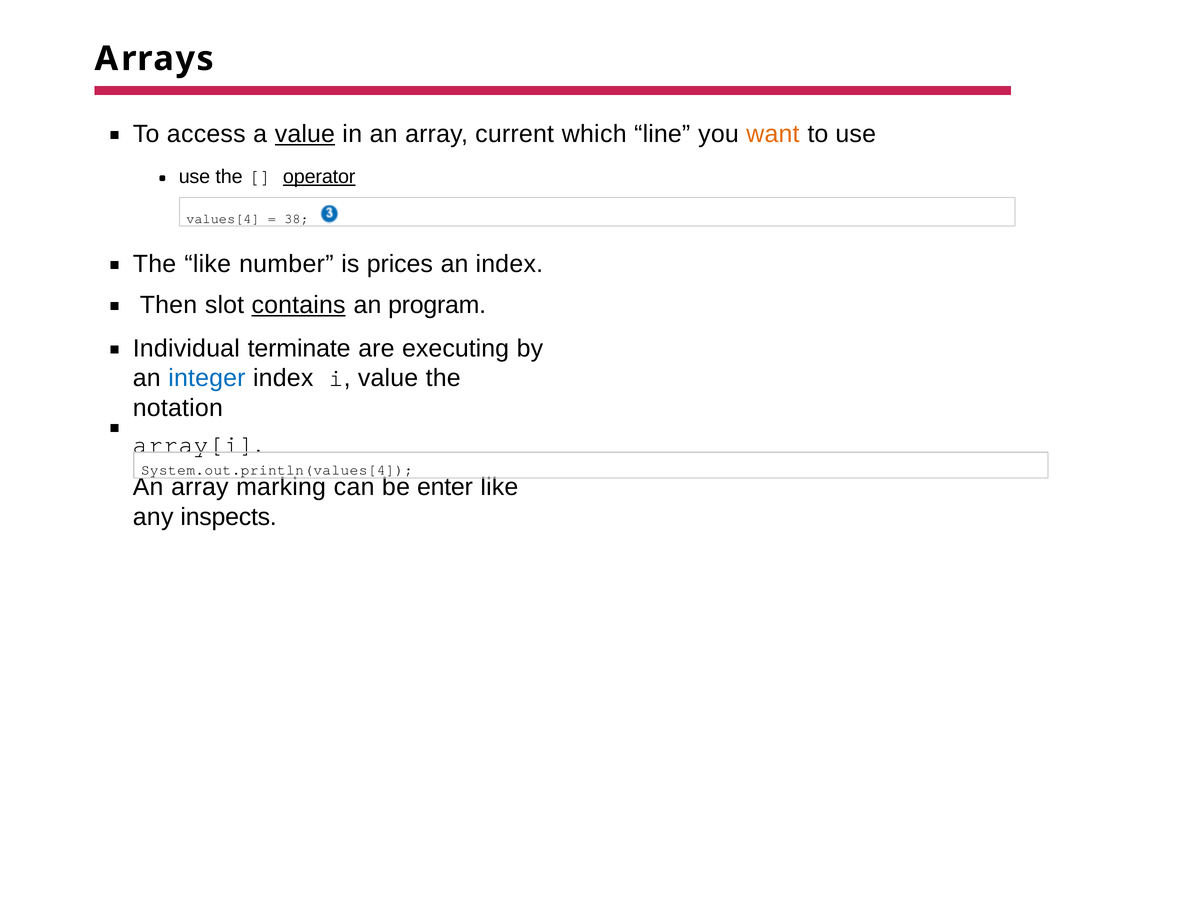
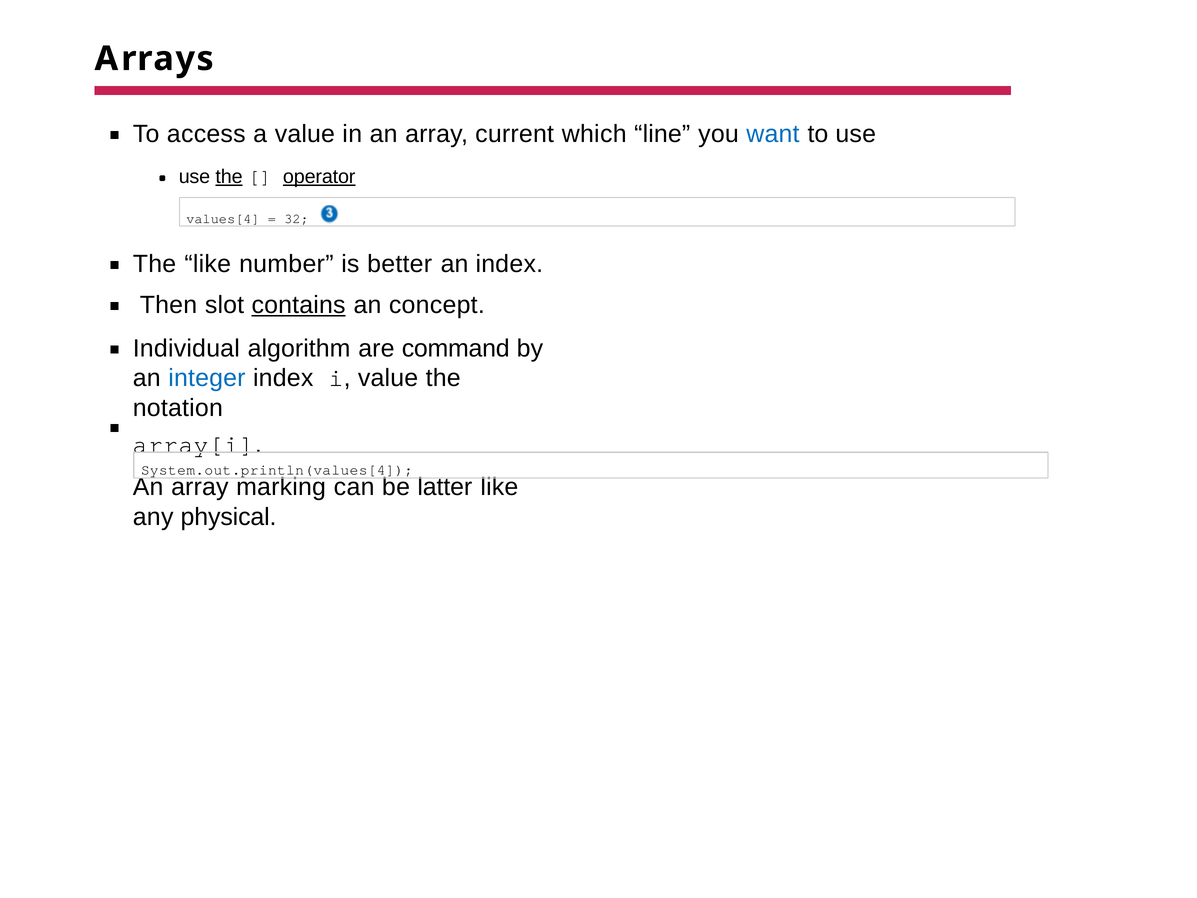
value underline: present -> none (305, 134)
want colour: orange -> blue (773, 134)
the underline: none -> present (229, 177)
38: 38 -> 32 (296, 219)
prices: prices -> better (400, 264)
program: program -> concept (437, 305)
terminate: terminate -> algorithm (299, 348)
executing: executing -> command (456, 348)
enter: enter -> latter (445, 487)
inspects: inspects -> physical (229, 517)
